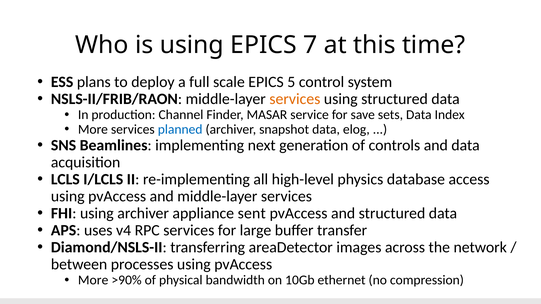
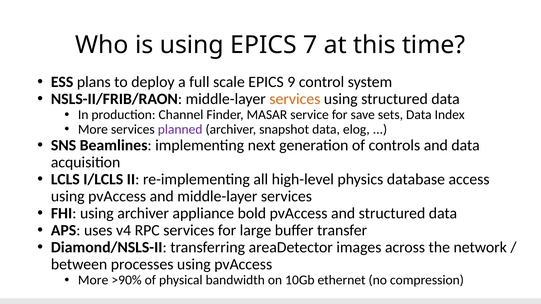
5: 5 -> 9 (291, 82)
planned colour: blue -> purple (180, 130)
sent: sent -> bold (252, 213)
